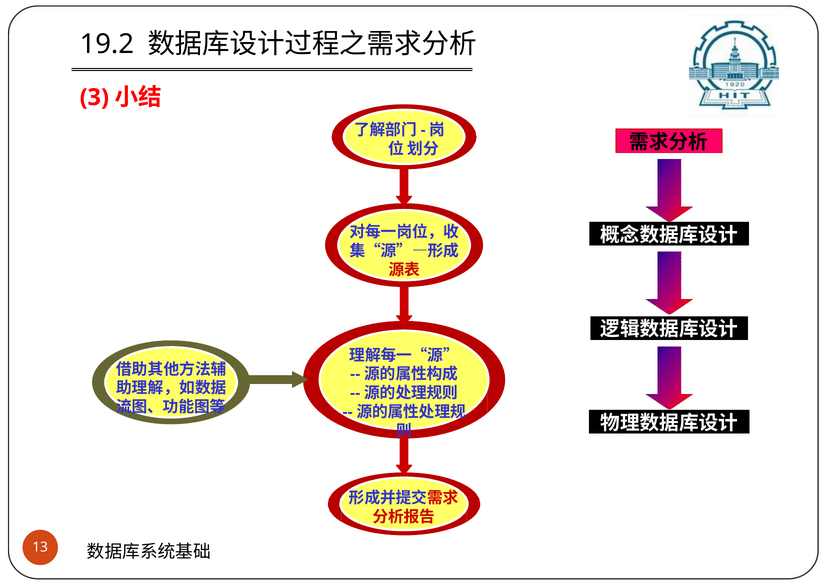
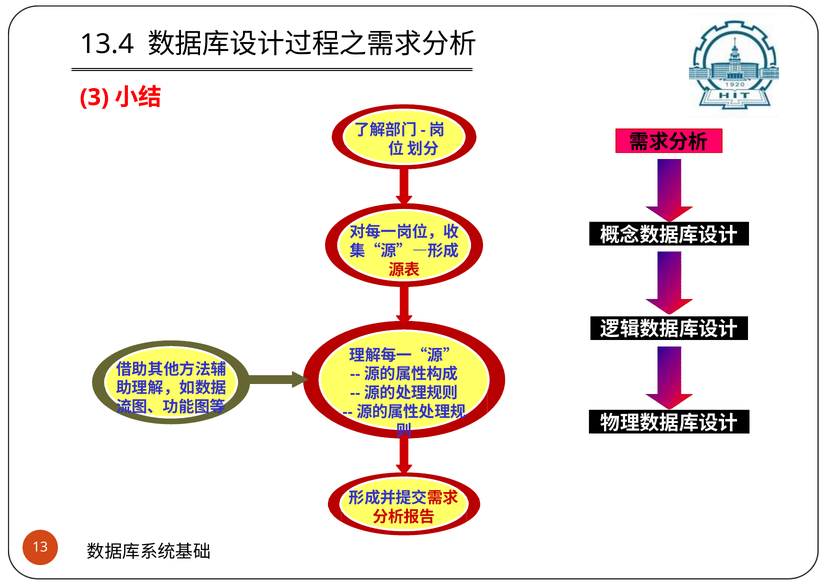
19.2: 19.2 -> 13.4 (107, 44)
